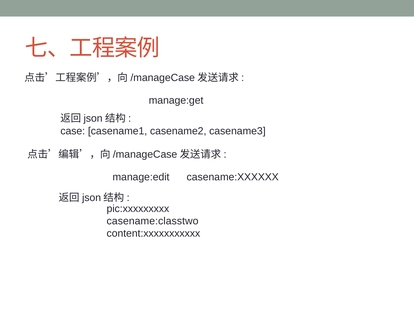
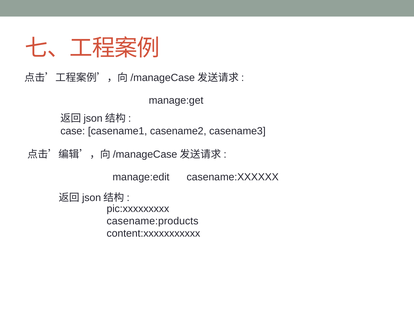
casename:classtwo: casename:classtwo -> casename:products (153, 222)
